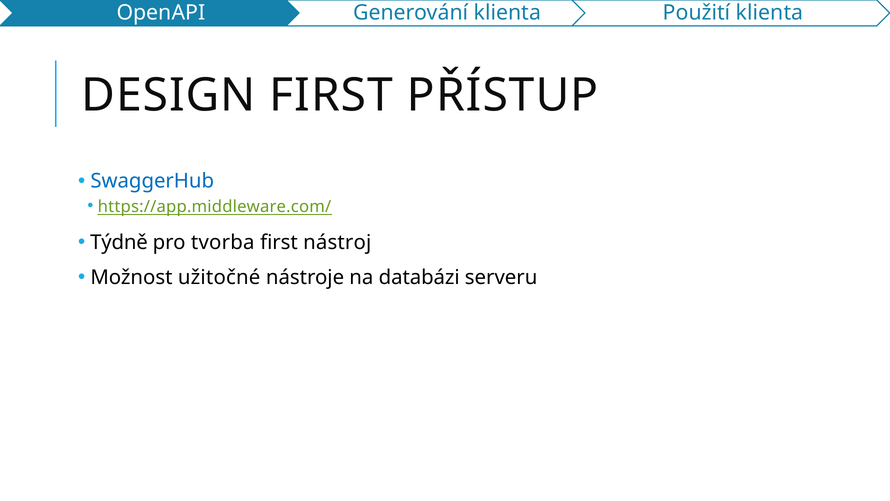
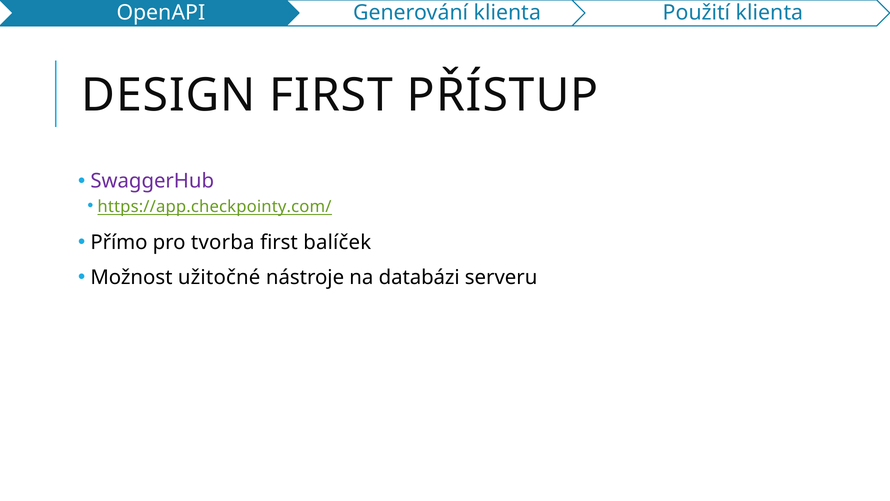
SwaggerHub colour: blue -> purple (152, 181)
https://app.middleware.com/: https://app.middleware.com/ -> https://app.checkpointy.com/ (215, 207)
Týdně: Týdně -> Přímo (119, 242)
nástroj: nástroj -> balíček (337, 242)
